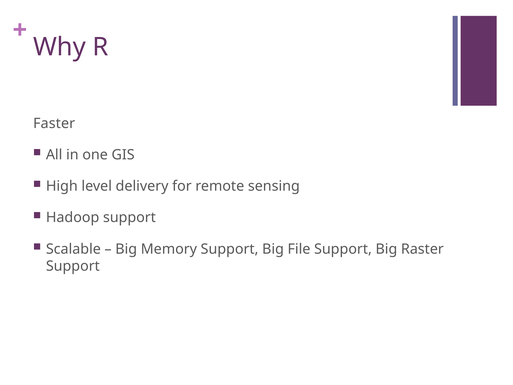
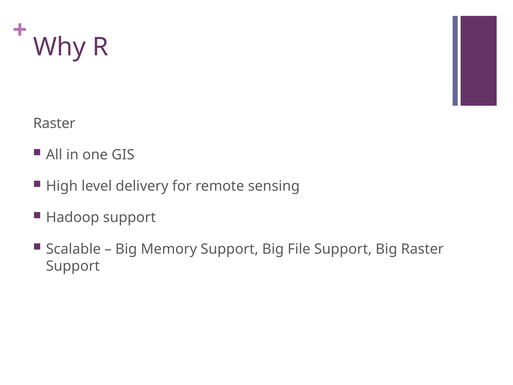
Faster: Faster -> Raster (54, 123)
